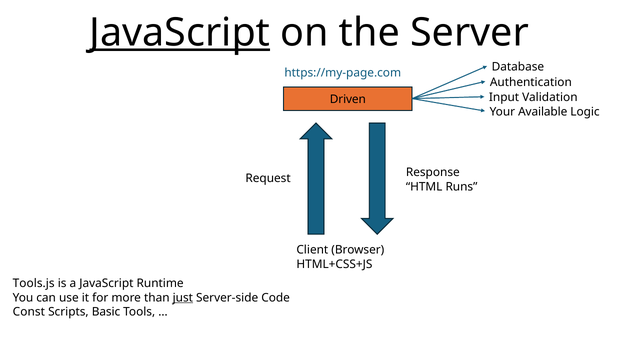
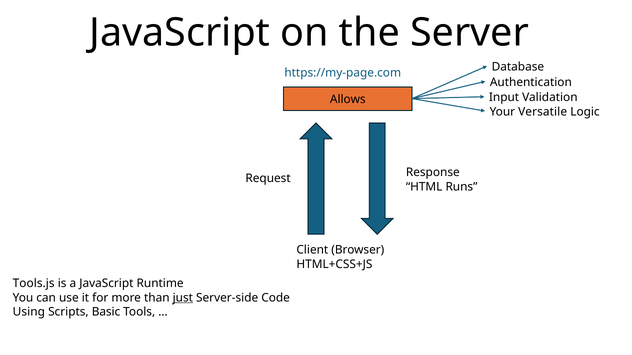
JavaScript underline: present -> none (180, 33)
Driven: Driven -> Allows (348, 100)
Available: Available -> Versatile (543, 112)
Const: Const -> Using (29, 312)
